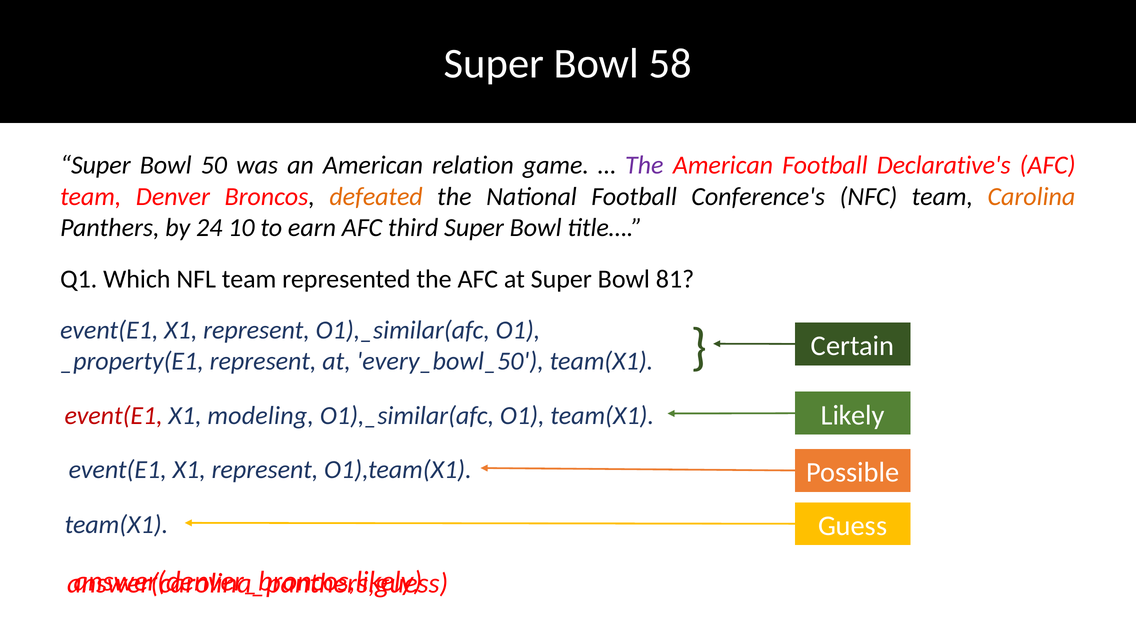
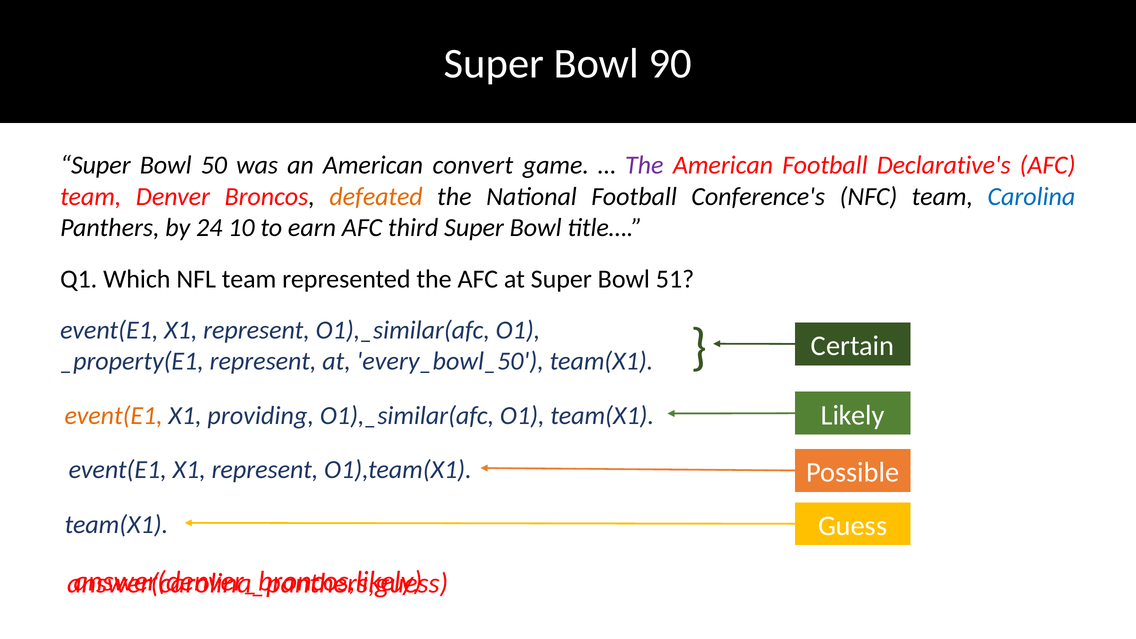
58: 58 -> 90 (670, 64)
relation: relation -> convert (473, 165)
Carolina colour: orange -> blue (1031, 197)
81: 81 -> 51 (675, 279)
event(E1 colour: red -> orange (114, 416)
modeling: modeling -> providing (261, 416)
